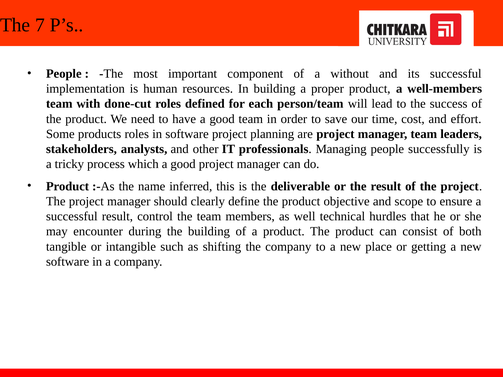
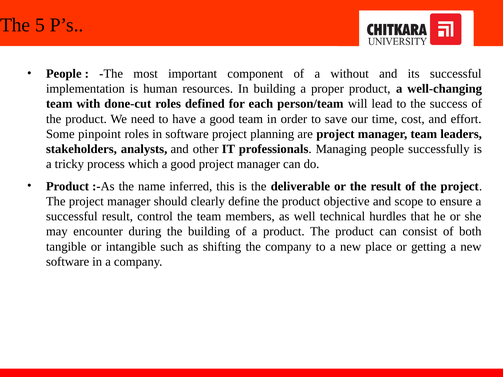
7: 7 -> 5 (40, 25)
well-members: well-members -> well-changing (445, 89)
products: products -> pinpoint (100, 134)
